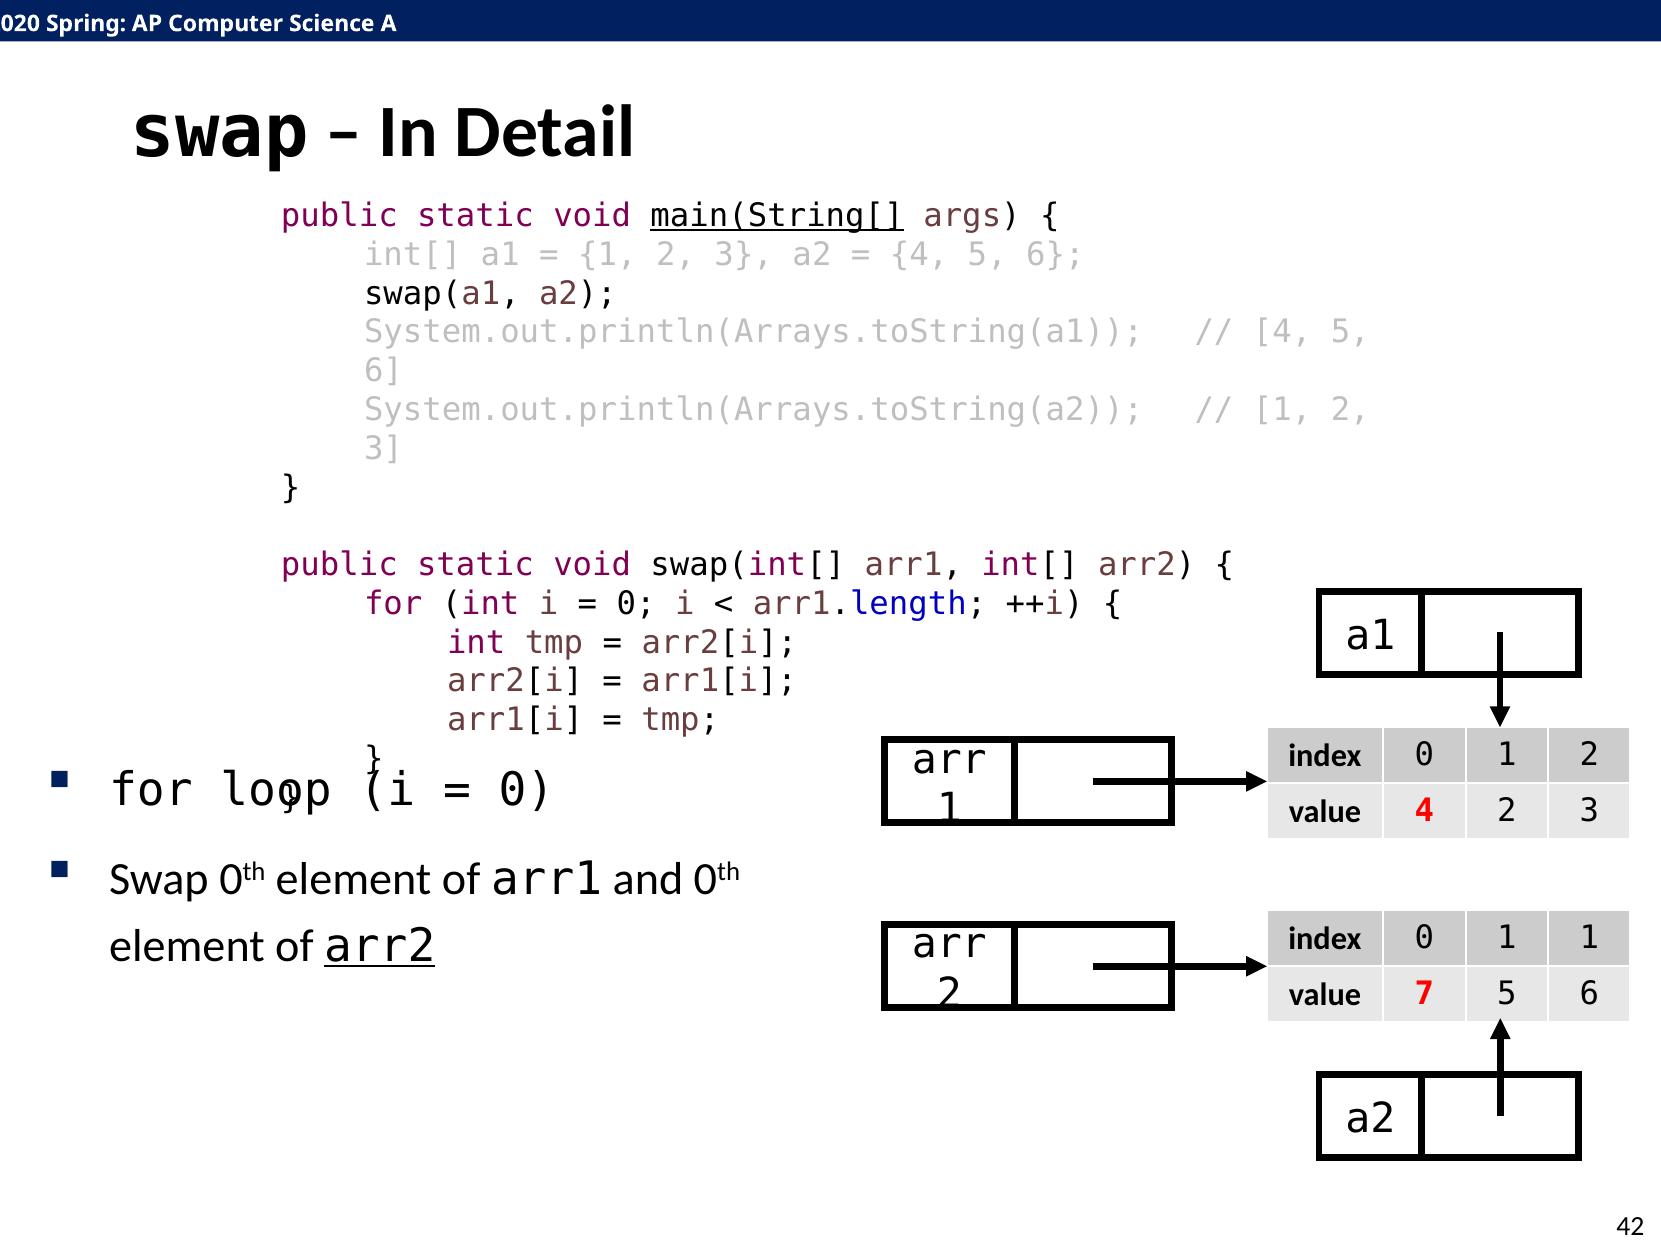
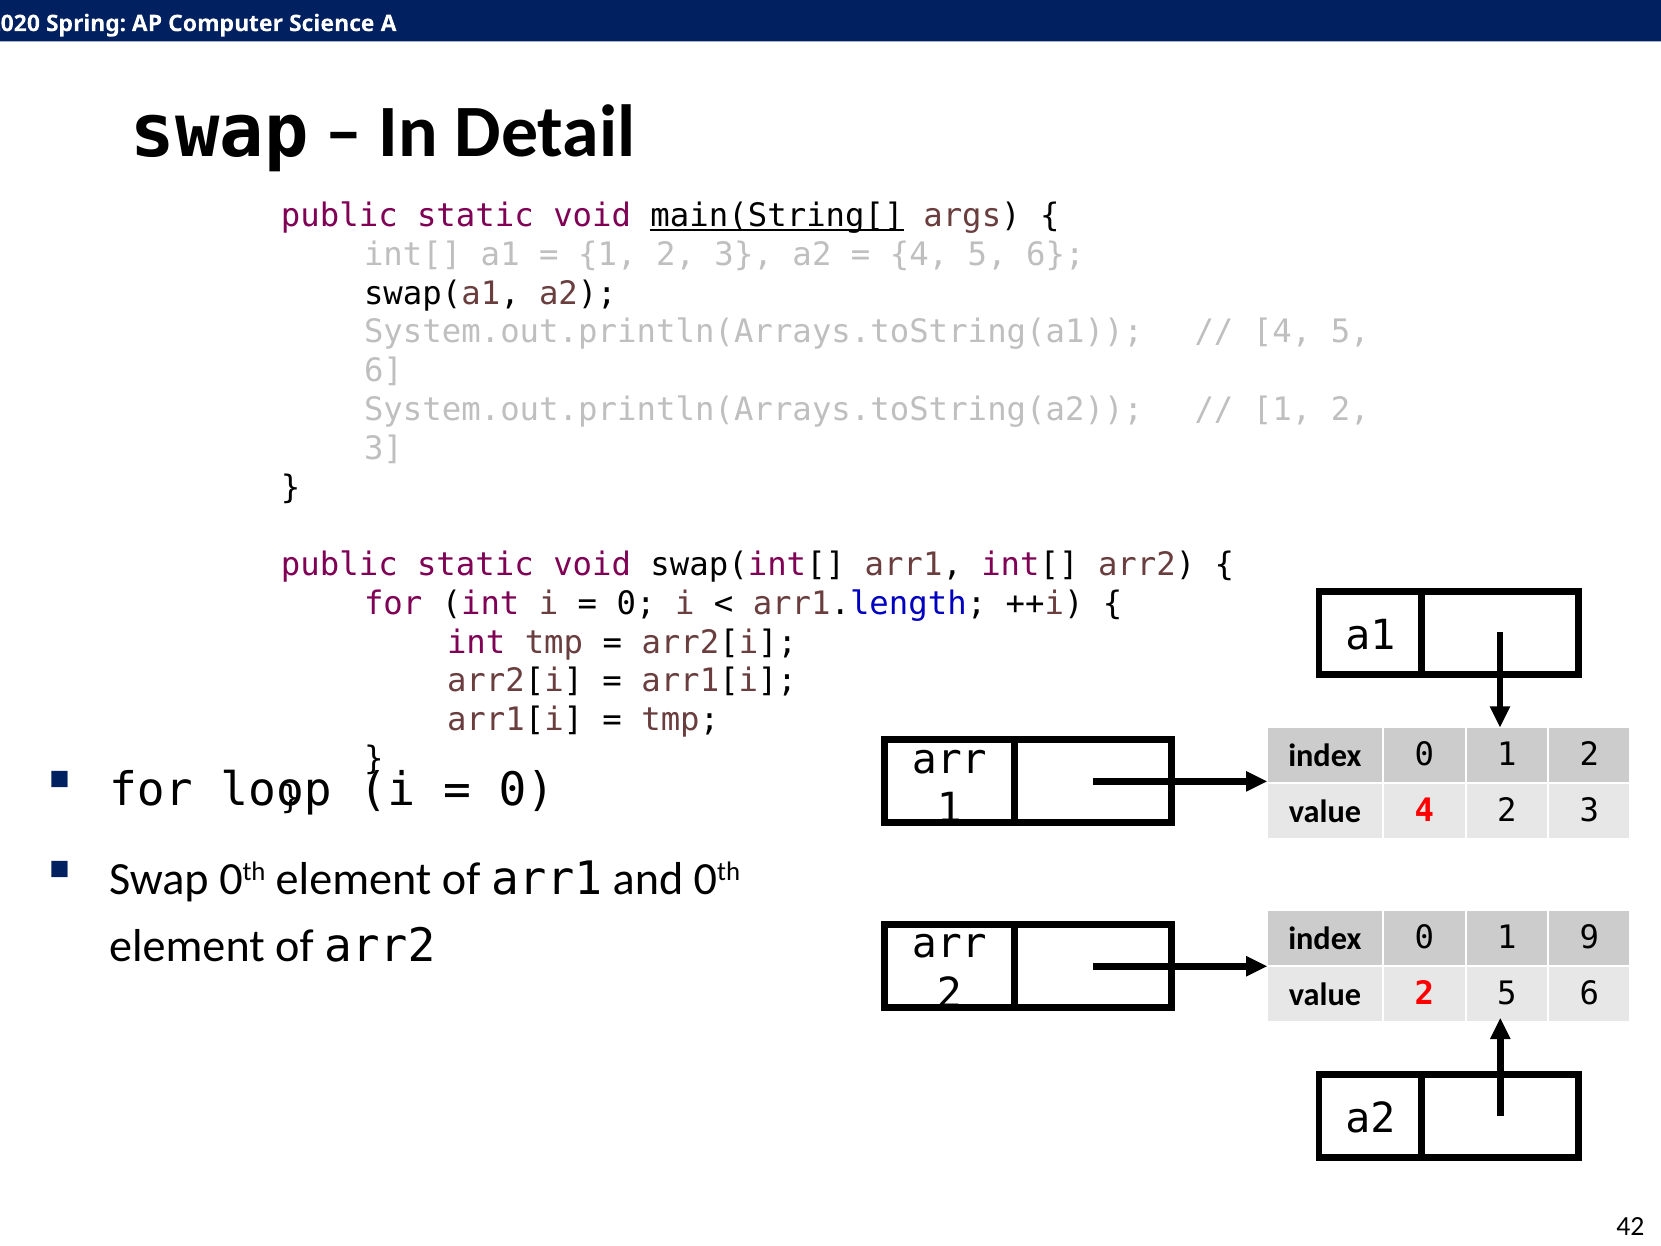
1 1: 1 -> 9 (1589, 938)
arr2 underline: present -> none (380, 946)
value 7: 7 -> 2 (1424, 994)
